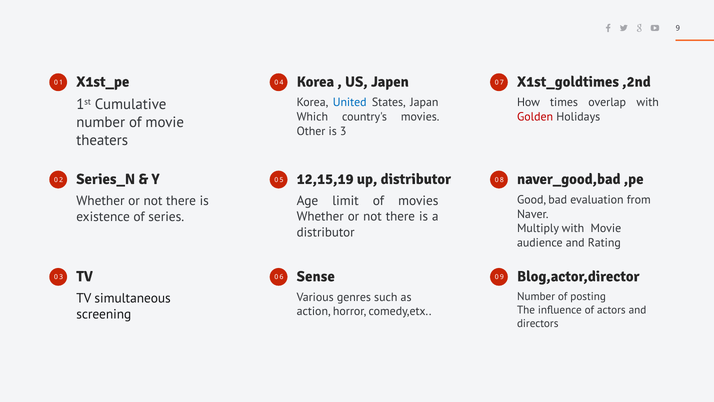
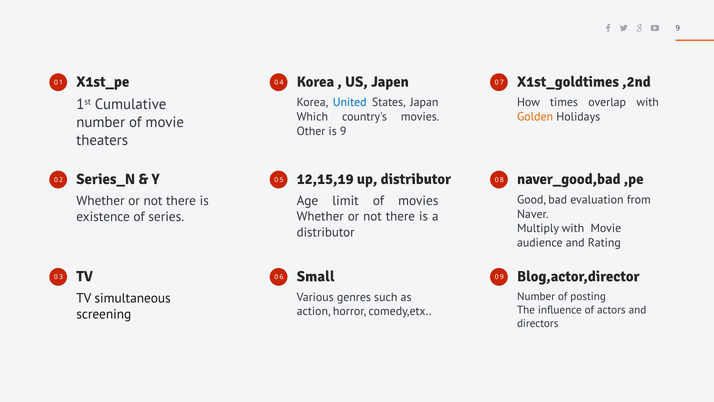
Golden colour: red -> orange (535, 117)
is 3: 3 -> 9 (343, 131)
Sense: Sense -> Small (316, 276)
